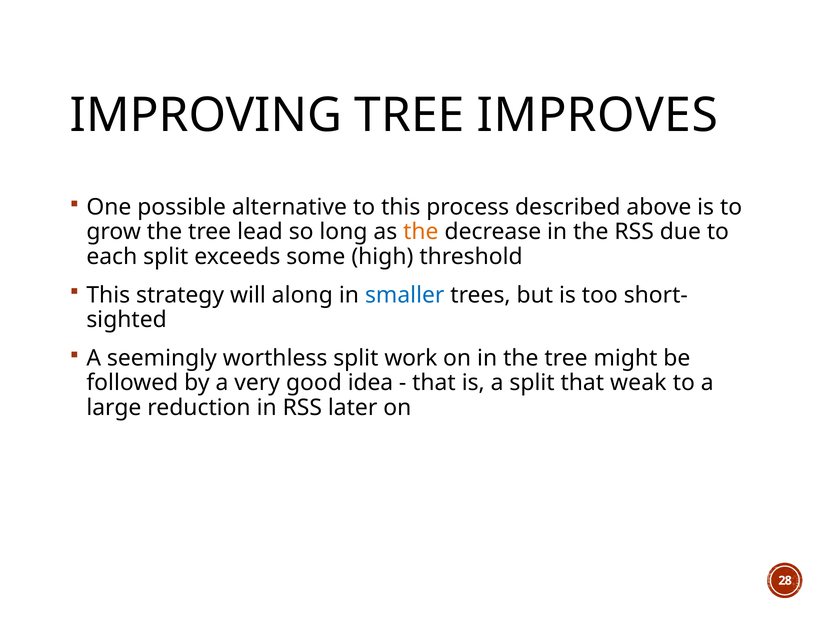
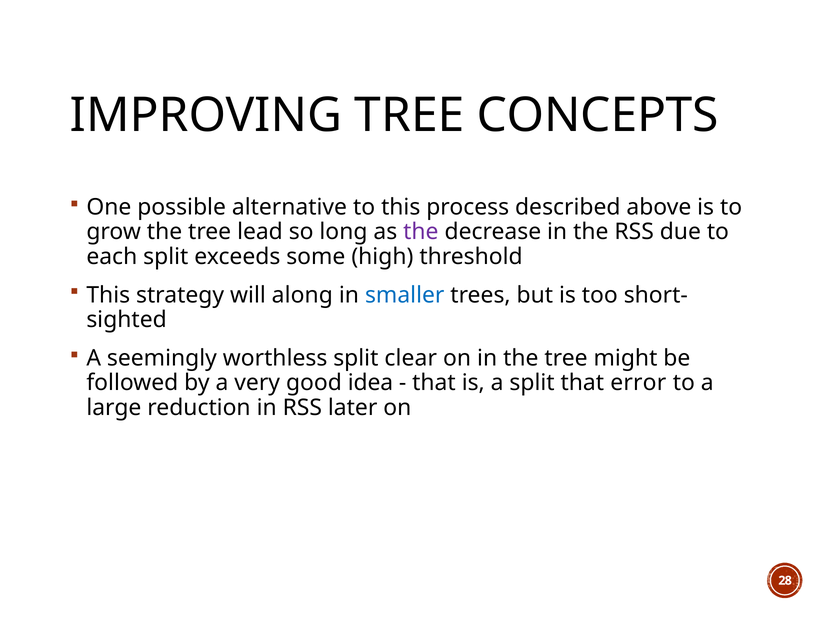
IMPROVES: IMPROVES -> CONCEPTS (598, 116)
the colour: orange -> purple (421, 232)
work: work -> clear (411, 358)
weak: weak -> error (638, 383)
